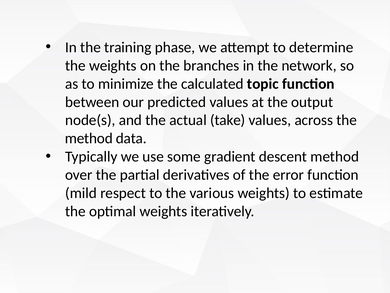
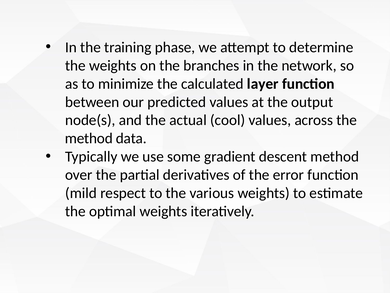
topic: topic -> layer (263, 84)
take: take -> cool (228, 120)
